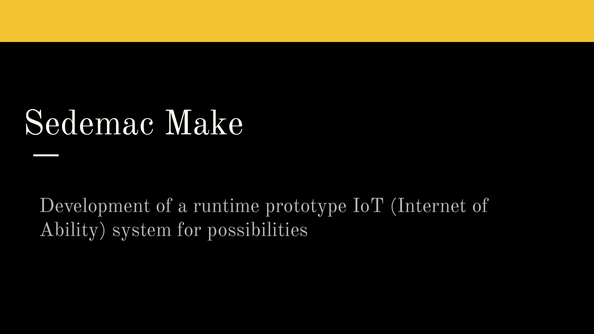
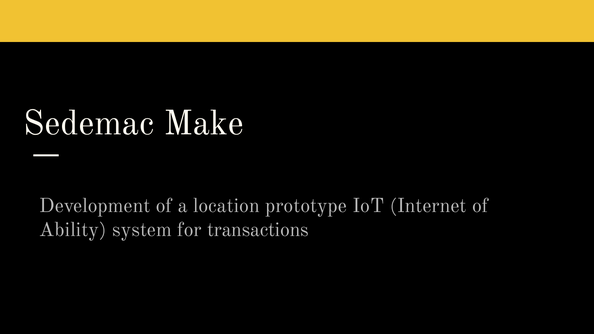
runtime: runtime -> location (226, 206)
possibilities: possibilities -> transactions (258, 230)
